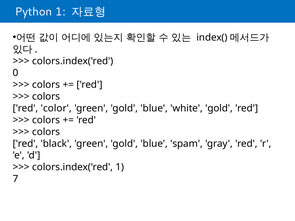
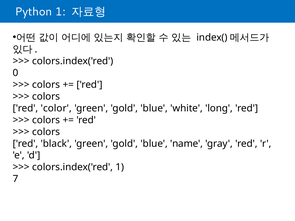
white gold: gold -> long (219, 108)
spam: spam -> name (187, 144)
